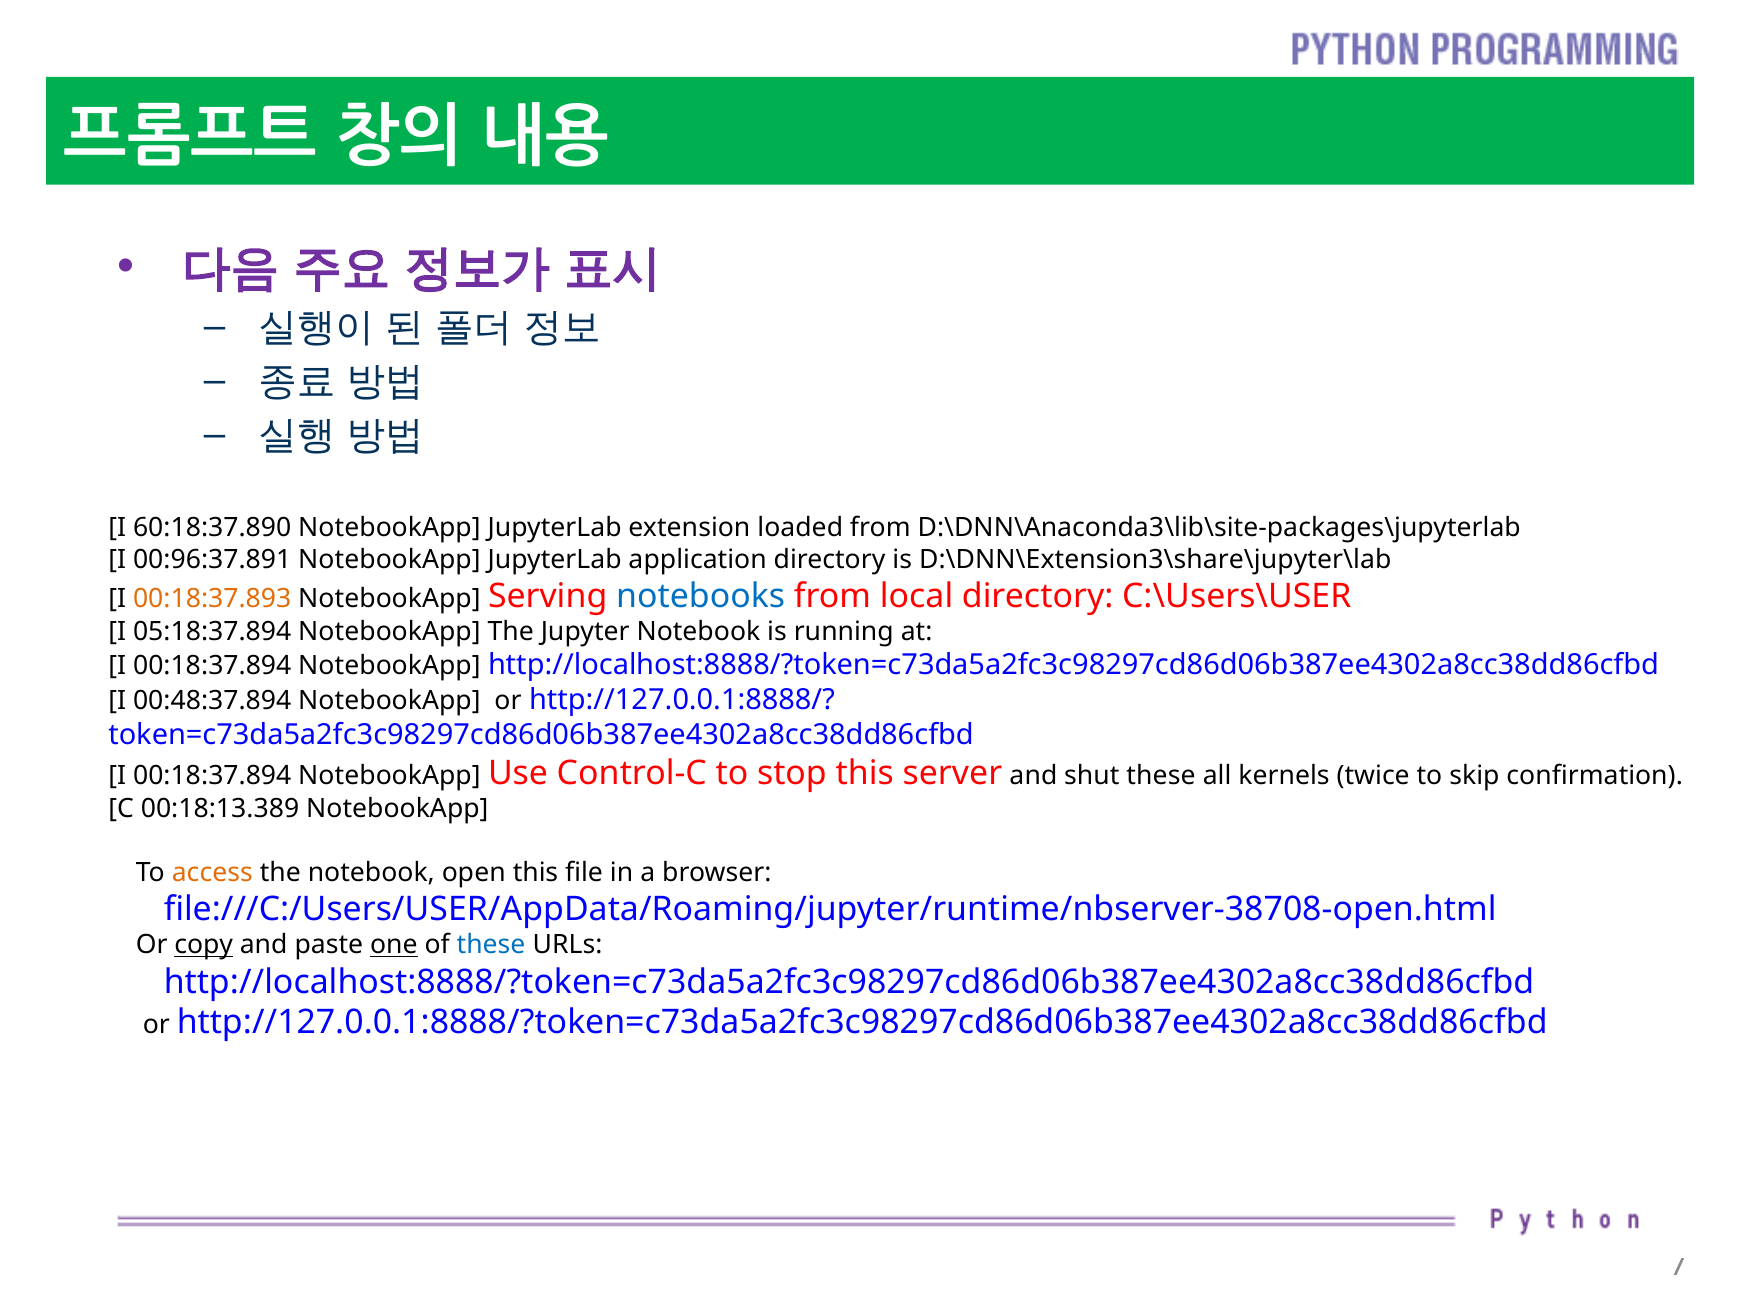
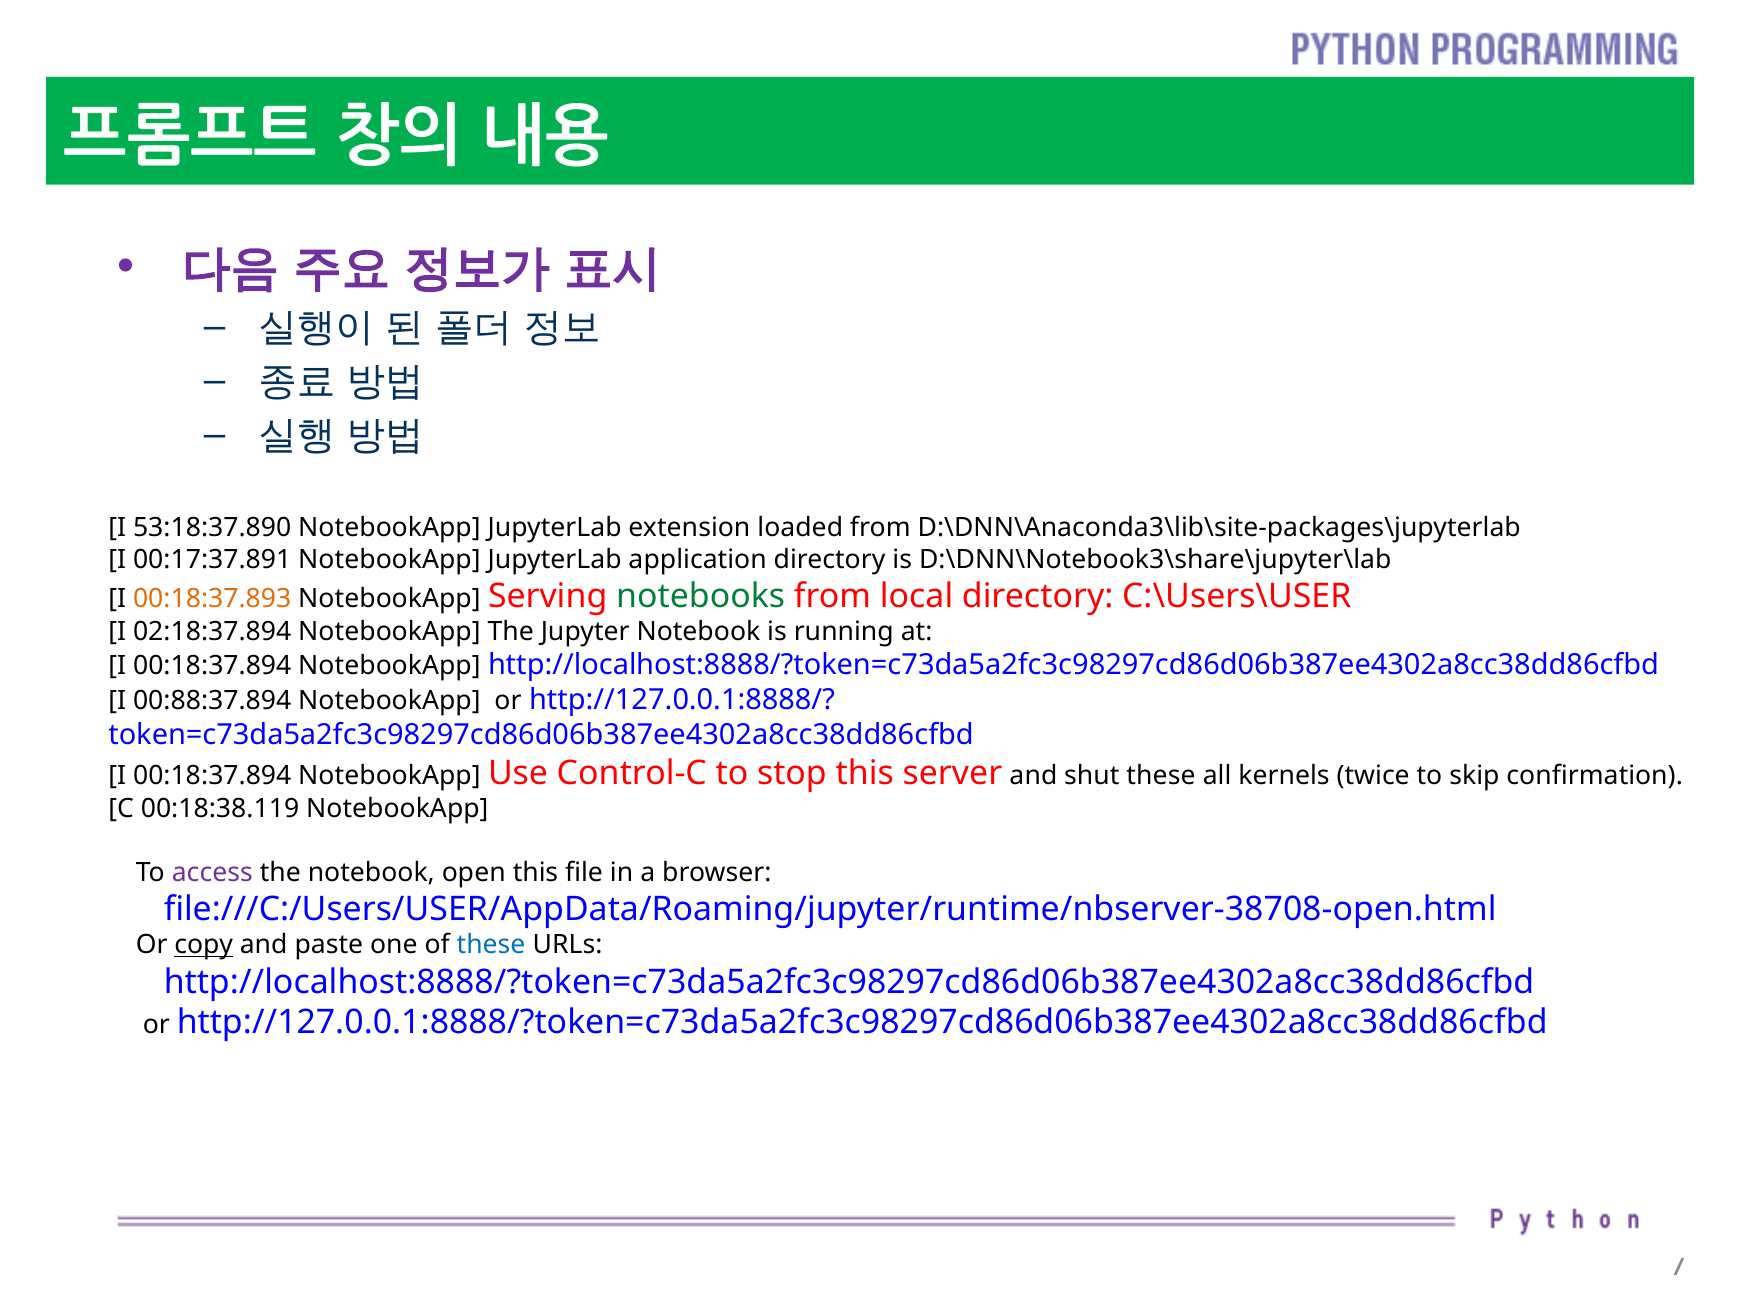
60:18:37.890: 60:18:37.890 -> 53:18:37.890 (212, 527)
00:96:37.891: 00:96:37.891 -> 00:17:37.891 (212, 559)
D:\DNN\Extension3\share\jupyter\lab: D:\DNN\Extension3\share\jupyter\lab -> D:\DNN\Notebook3\share\jupyter\lab (1155, 559)
notebooks colour: blue -> green (701, 596)
05:18:37.894: 05:18:37.894 -> 02:18:37.894 (212, 632)
00:48:37.894: 00:48:37.894 -> 00:88:37.894 (212, 701)
00:18:13.389: 00:18:13.389 -> 00:18:38.119 (220, 808)
access colour: orange -> purple (212, 872)
one underline: present -> none (394, 945)
